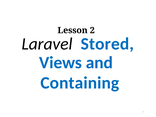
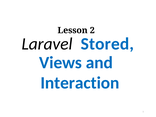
Containing: Containing -> Interaction (80, 83)
